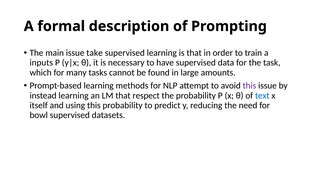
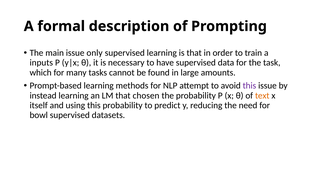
take: take -> only (95, 53)
respect: respect -> chosen (146, 95)
text colour: blue -> orange (262, 95)
